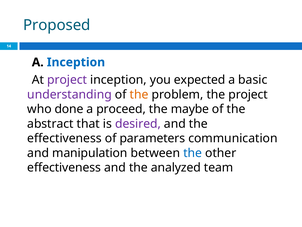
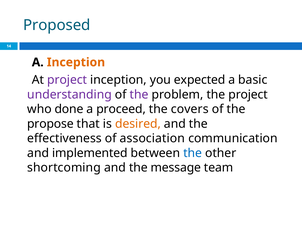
Inception colour: blue -> orange (76, 62)
the colour: orange -> purple (139, 94)
maybe: maybe -> covers (190, 109)
abstract: abstract -> propose (50, 123)
desired colour: purple -> orange (138, 123)
parameters: parameters -> association (152, 138)
manipulation: manipulation -> implemented (90, 153)
effectiveness: effectiveness -> shortcoming (64, 167)
analyzed: analyzed -> message (176, 167)
